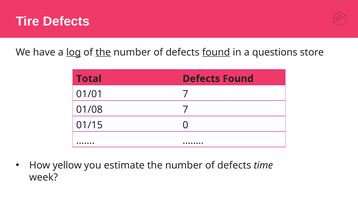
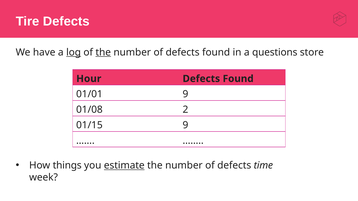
found underline: present -> none (216, 52)
Total: Total -> Hour (89, 79)
01/01 7: 7 -> 9 (185, 94)
01/08 7: 7 -> 2 (185, 110)
01/15 0: 0 -> 9 (185, 125)
yellow: yellow -> things (67, 166)
estimate underline: none -> present (124, 166)
